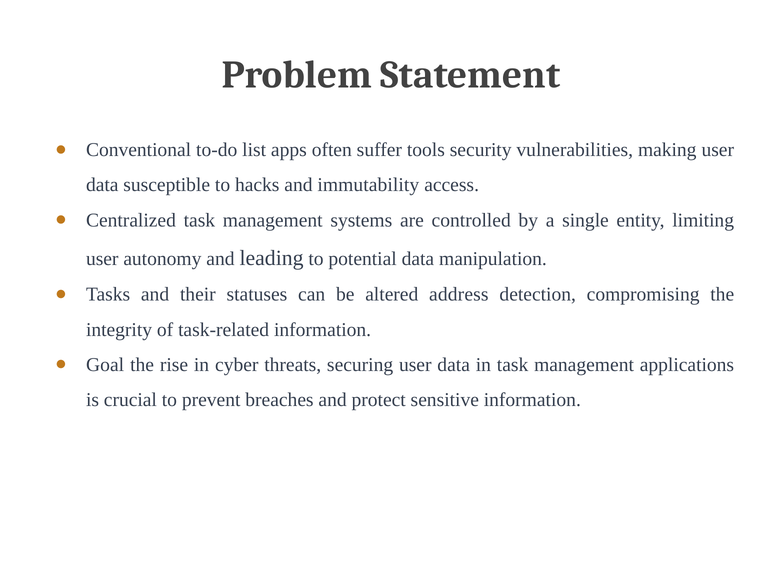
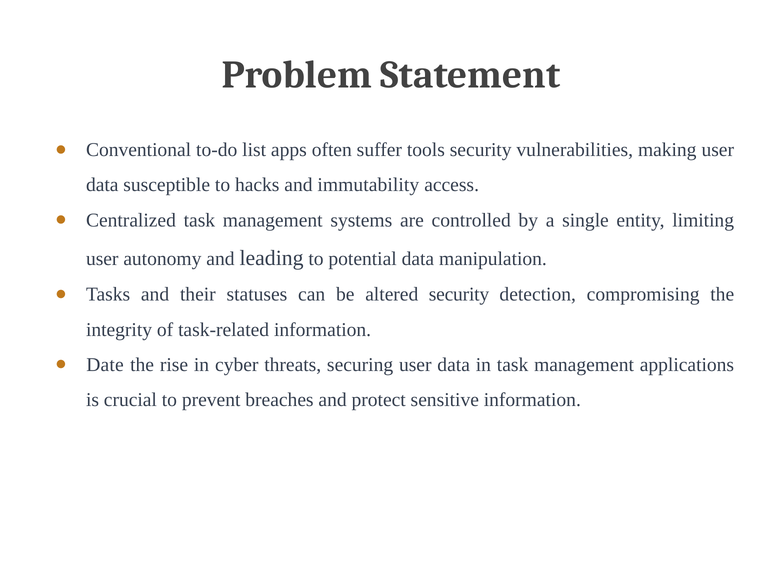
altered address: address -> security (459, 295)
Goal: Goal -> Date (105, 365)
